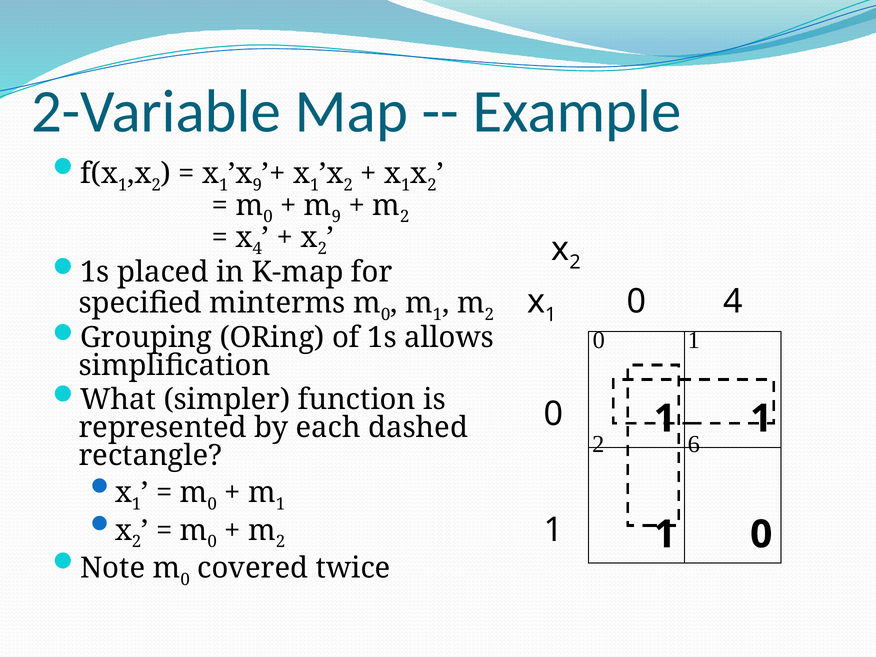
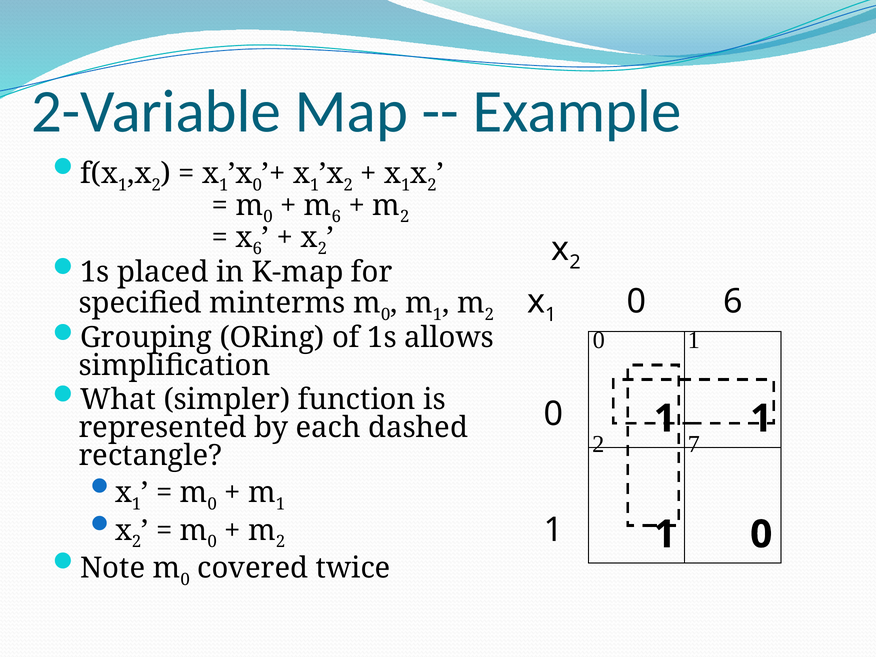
9: 9 -> 0 (257, 185)
9: 9 -> 6 (336, 217)
4: 4 -> 6 (257, 249)
0 4: 4 -> 6 (733, 302)
6: 6 -> 7 (694, 444)
